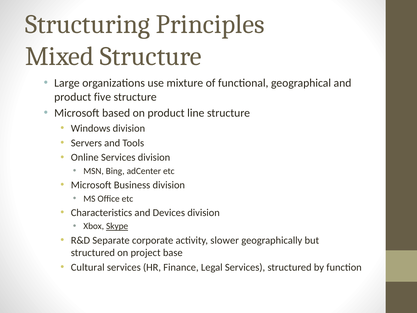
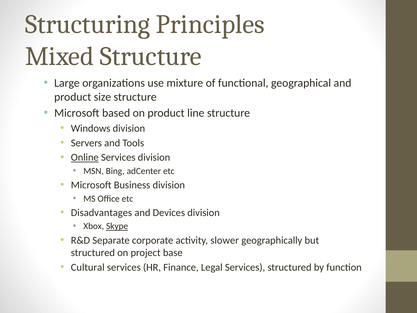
five: five -> size (102, 97)
Online underline: none -> present (85, 157)
Characteristics: Characteristics -> Disadvantages (101, 212)
